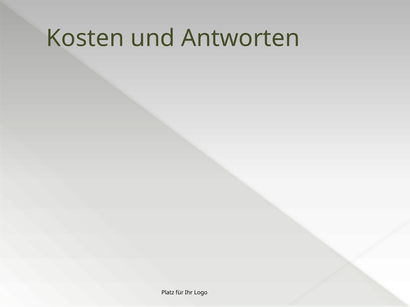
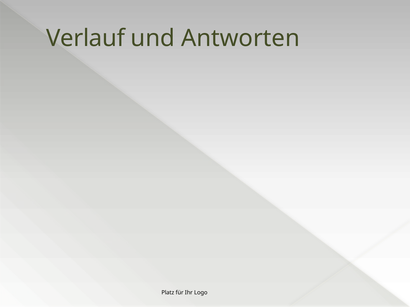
Kosten: Kosten -> Verlauf (85, 38)
